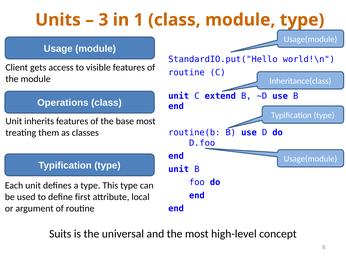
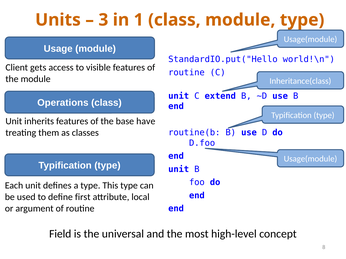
base most: most -> have (146, 121)
Suits: Suits -> Field (60, 234)
